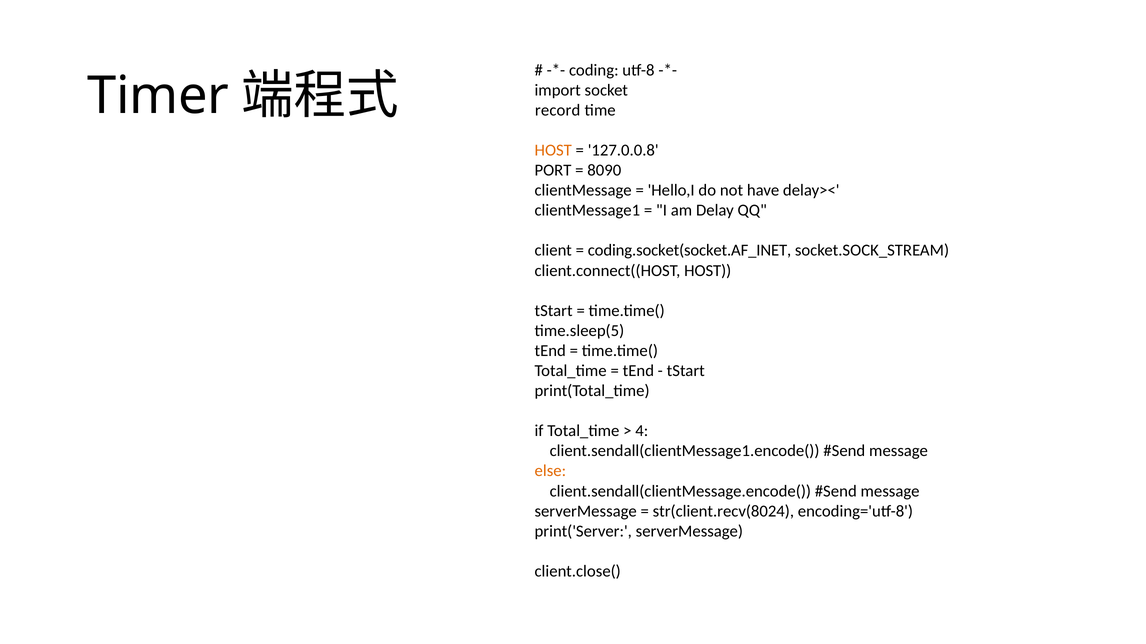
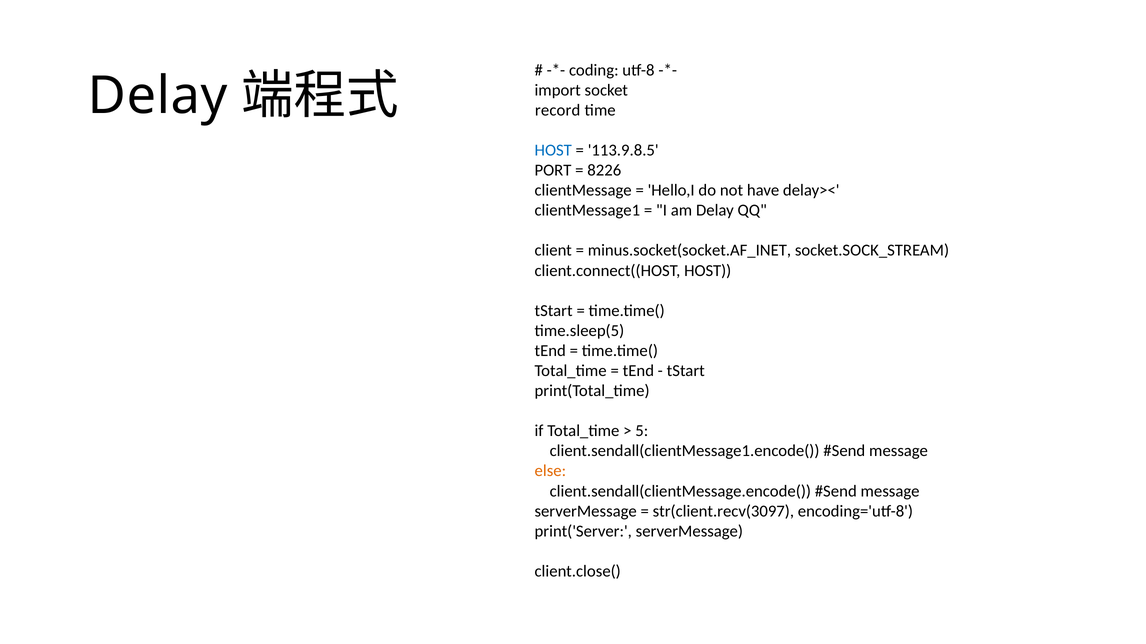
Timer: Timer -> Delay (158, 96)
HOST colour: orange -> blue (553, 150)
127.0.0.8: 127.0.0.8 -> 113.9.8.5 (623, 150)
8090: 8090 -> 8226 (604, 170)
coding.socket(socket.AF_INET: coding.socket(socket.AF_INET -> minus.socket(socket.AF_INET (689, 251)
4: 4 -> 5 (642, 431)
str(client.recv(8024: str(client.recv(8024 -> str(client.recv(3097 (723, 512)
